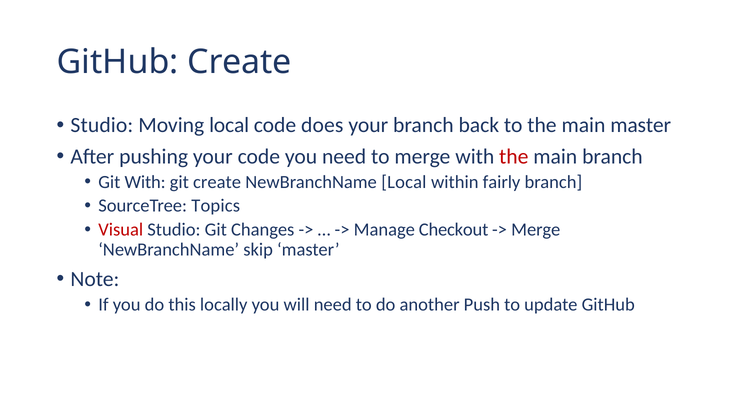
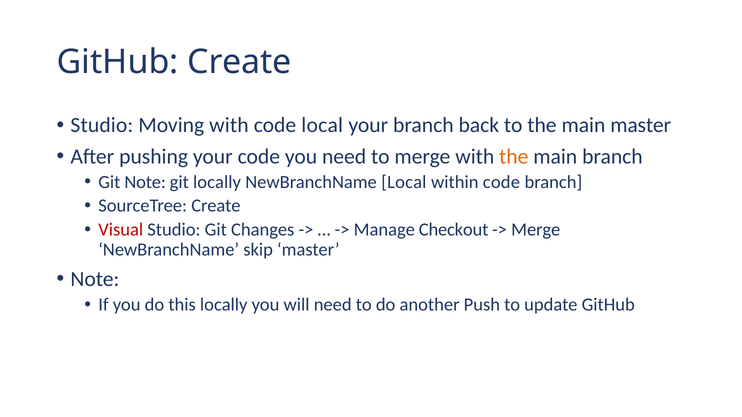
Moving local: local -> with (229, 125)
code does: does -> local (322, 125)
the colour: red -> orange (514, 157)
Git With: With -> Note (145, 182)
git create: create -> locally (217, 182)
within fairly: fairly -> code (501, 182)
SourceTree Topics: Topics -> Create (216, 206)
